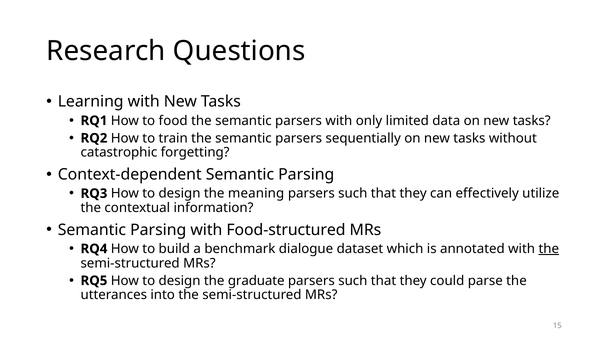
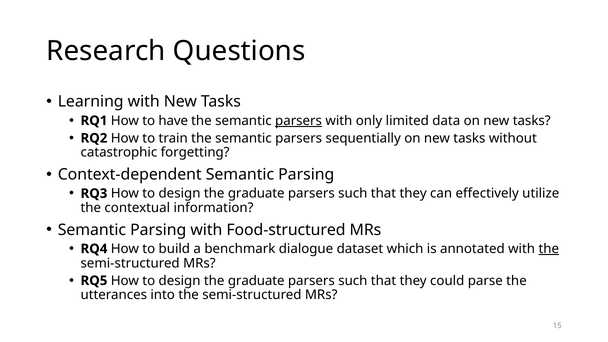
food: food -> have (173, 121)
parsers underline: none -> present (299, 121)
meaning: meaning -> graduate (256, 194)
